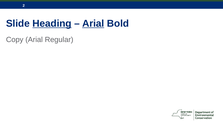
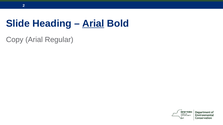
Heading underline: present -> none (52, 24)
